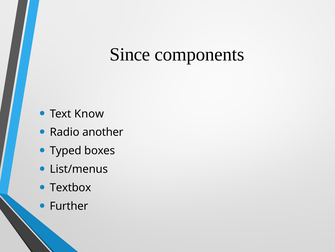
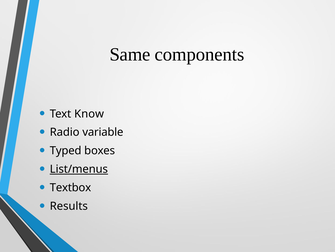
Since: Since -> Same (130, 54)
another: another -> variable (103, 132)
List/menus underline: none -> present (79, 169)
Further: Further -> Results (69, 206)
